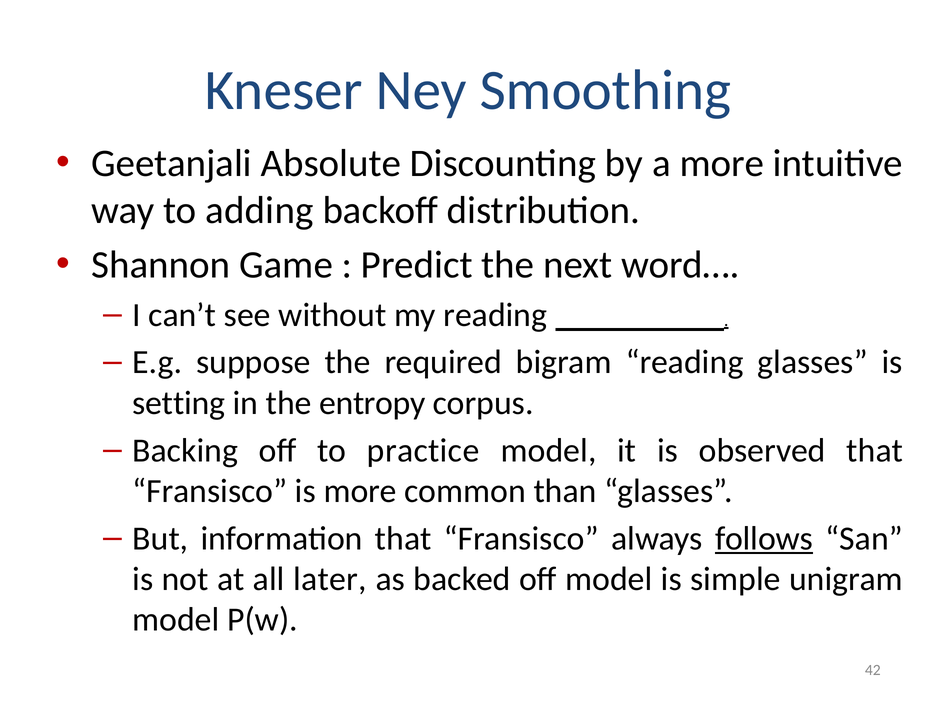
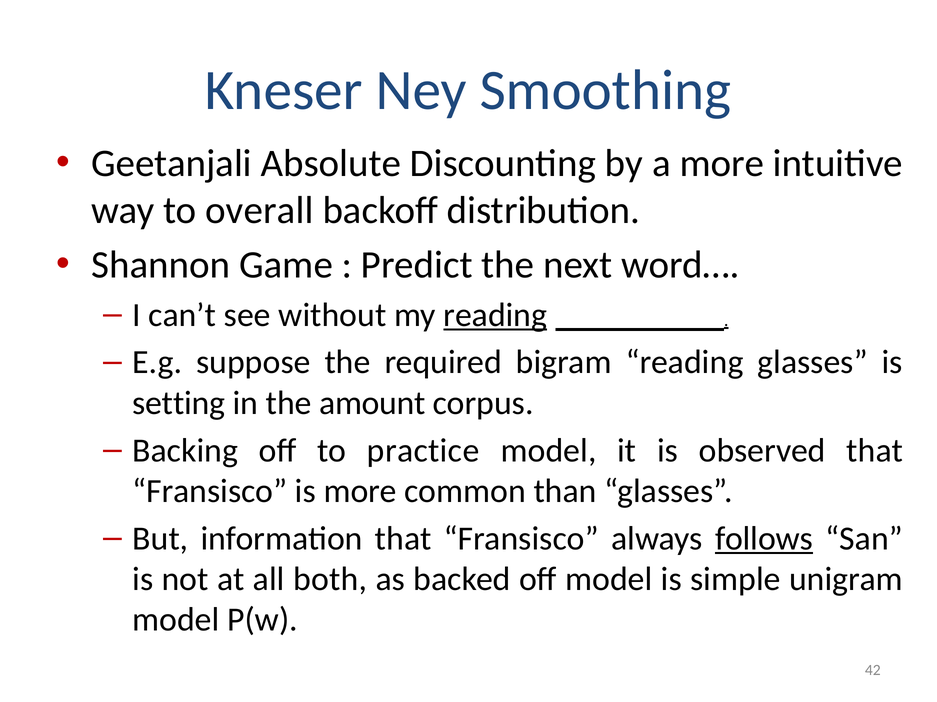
adding: adding -> overall (259, 210)
reading underline: none -> present (495, 315)
entropy: entropy -> amount (372, 403)
later: later -> both (330, 580)
